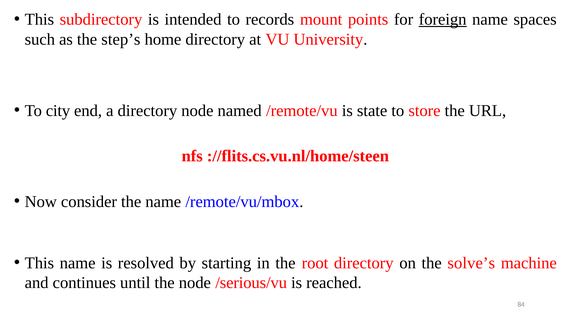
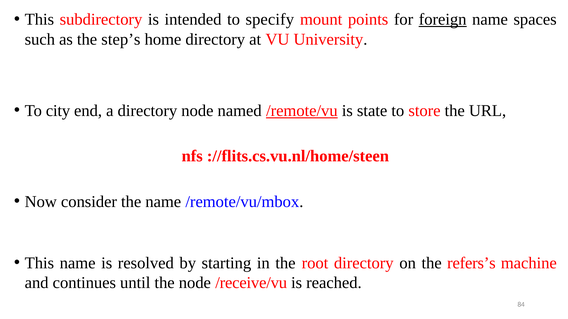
records: records -> specify (270, 20)
/remote/vu underline: none -> present (302, 111)
solve’s: solve’s -> refers’s (471, 263)
/serious/vu: /serious/vu -> /receive/vu (251, 283)
